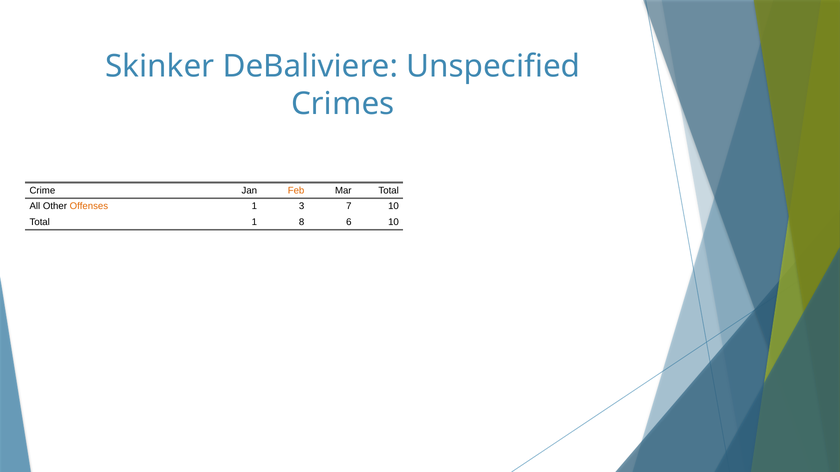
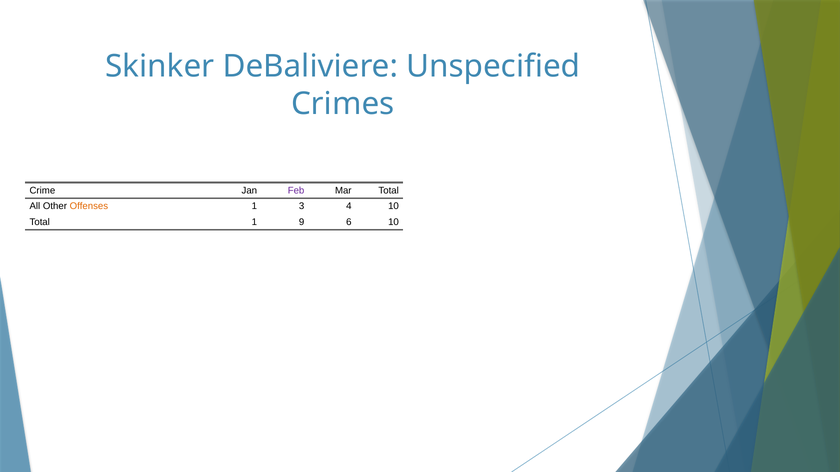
Feb colour: orange -> purple (296, 191)
7: 7 -> 4 (349, 206)
8: 8 -> 9 (302, 222)
